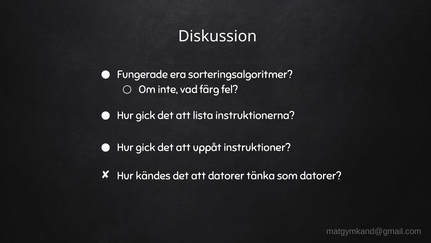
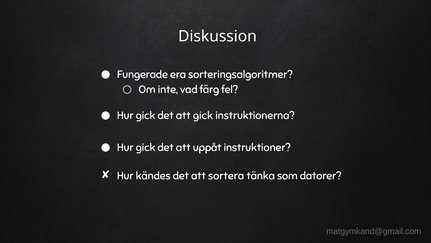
att lista: lista -> gick (203, 115)
att datorer: datorer -> sortera (226, 175)
